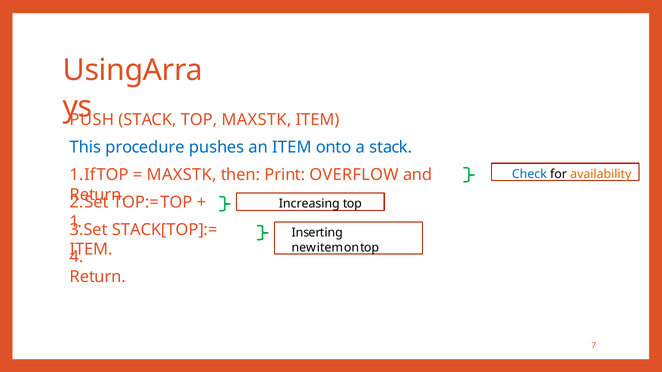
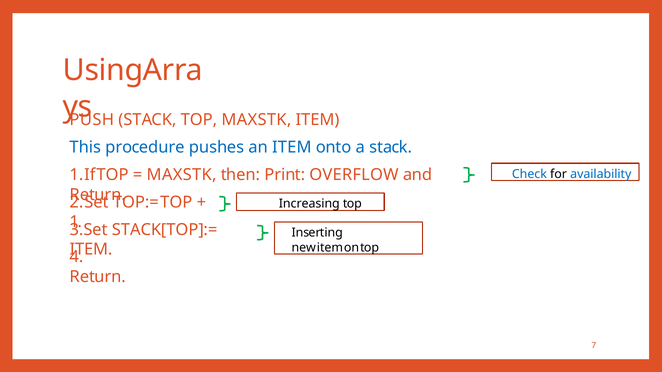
availability colour: orange -> blue (601, 174)
